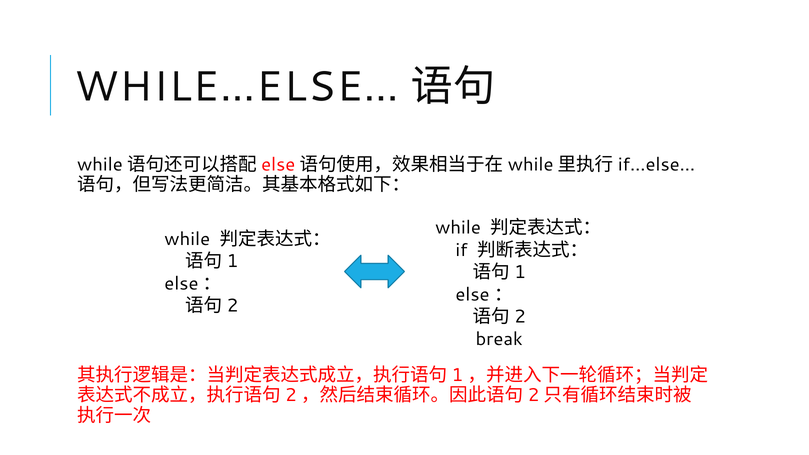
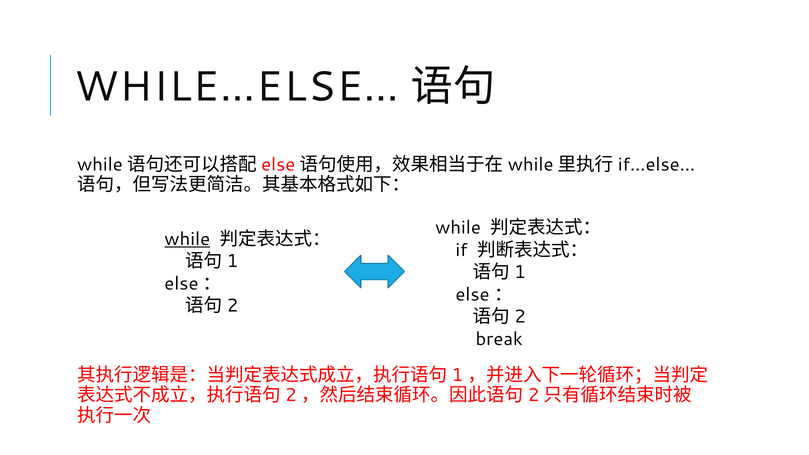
while underline: none -> present (187, 239)
